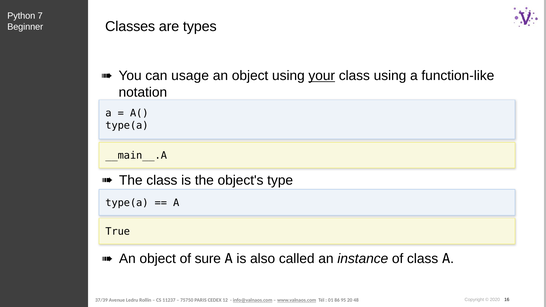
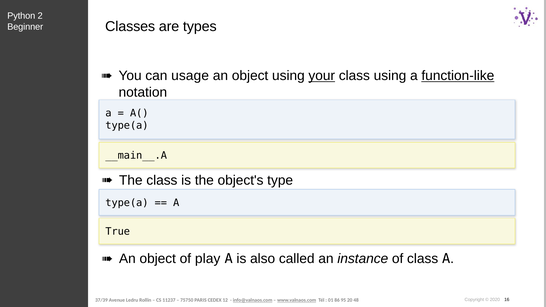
7: 7 -> 2 (40, 16)
function-like underline: none -> present (458, 76)
sure: sure -> play (208, 259)
